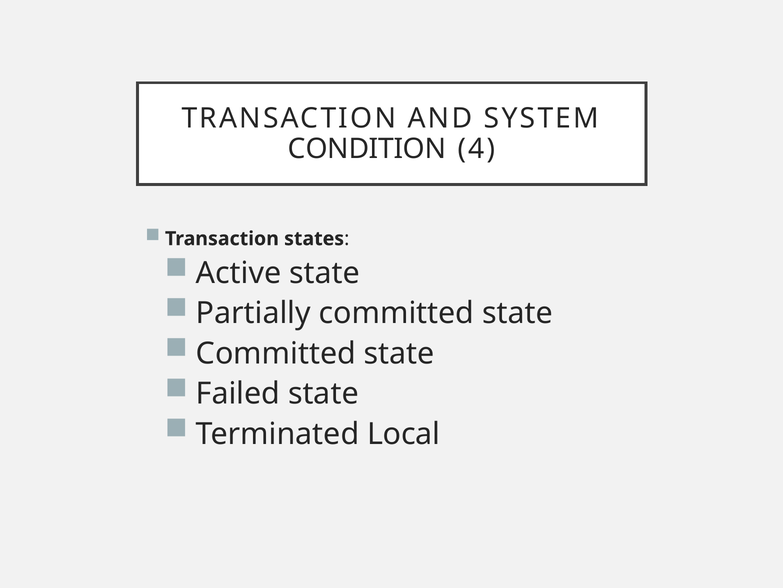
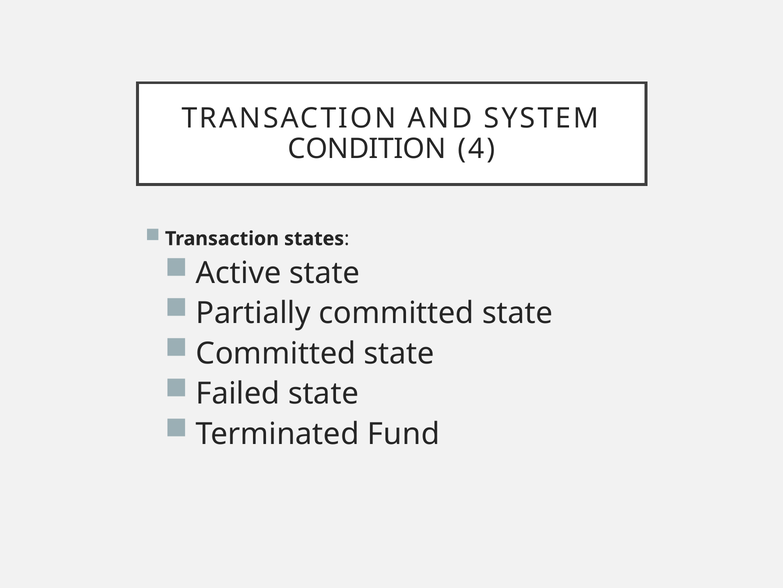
Local: Local -> Fund (403, 433)
